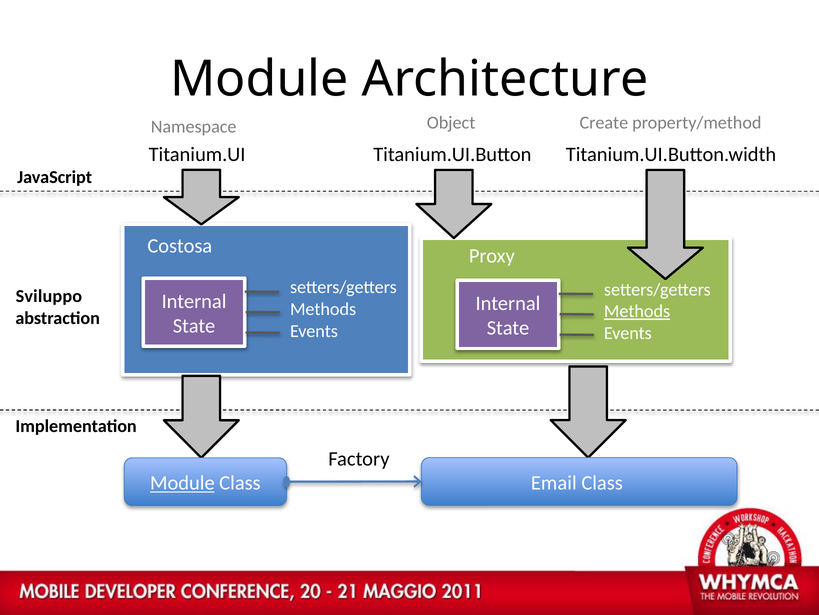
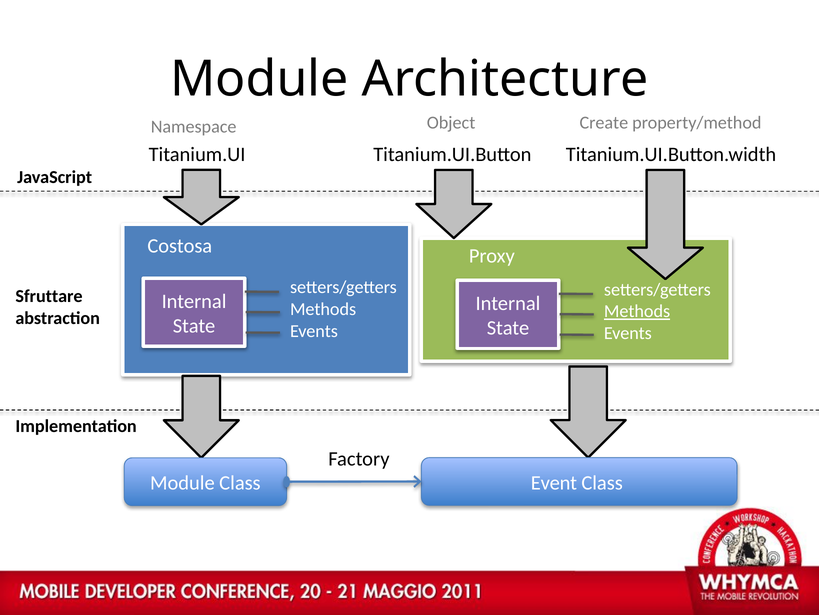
Sviluppo: Sviluppo -> Sfruttare (49, 296)
Email: Email -> Event (554, 482)
Module underline: present -> none (182, 483)
